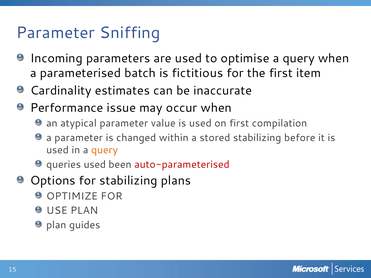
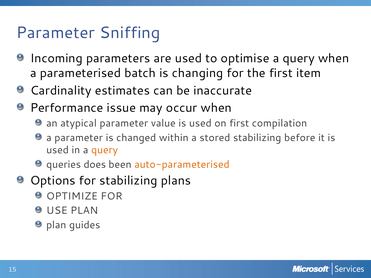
fictitious: fictitious -> changing (198, 73)
queries used: used -> does (95, 165)
auto-parameterised colour: red -> orange (182, 165)
